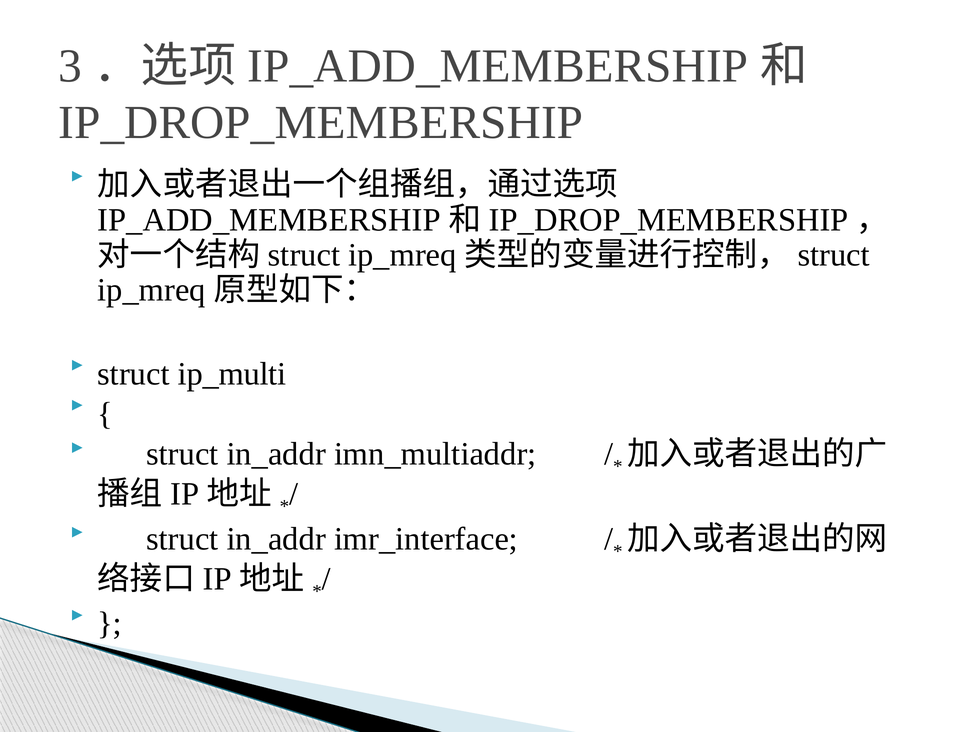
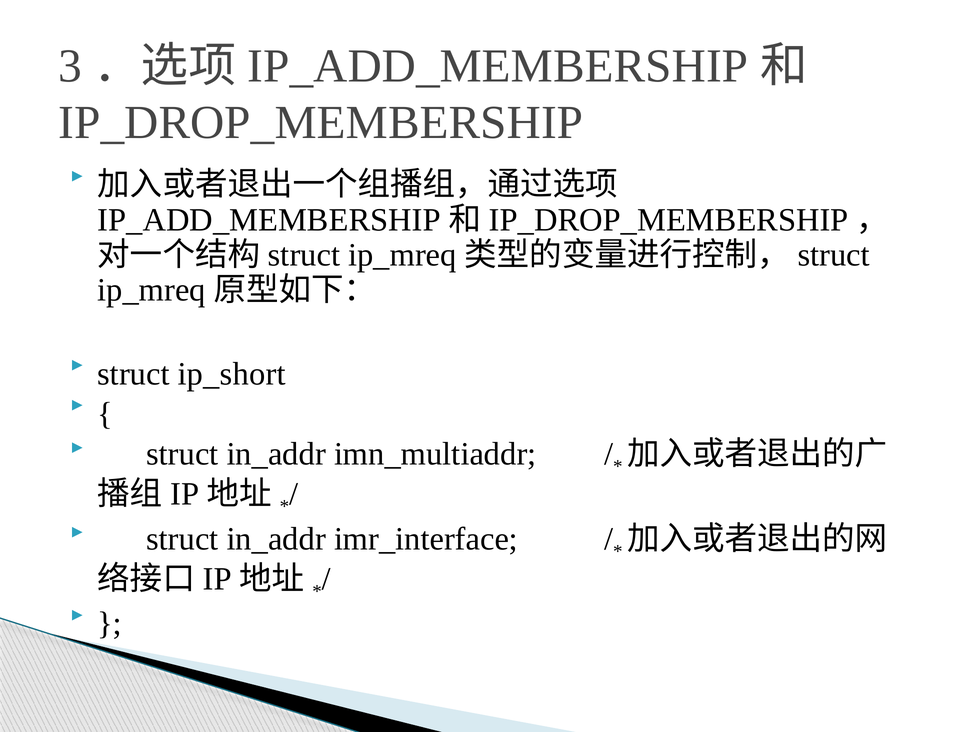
ip_multi: ip_multi -> ip_short (232, 374)
